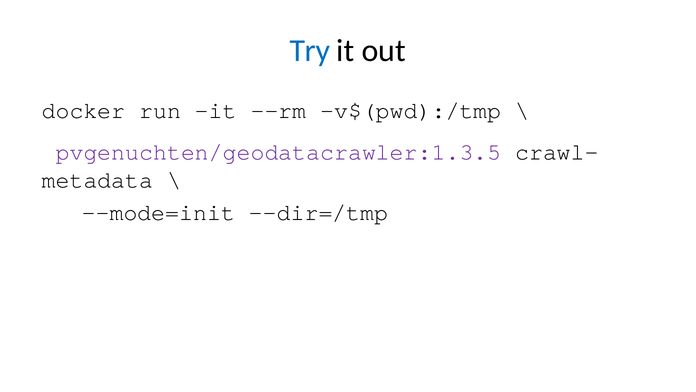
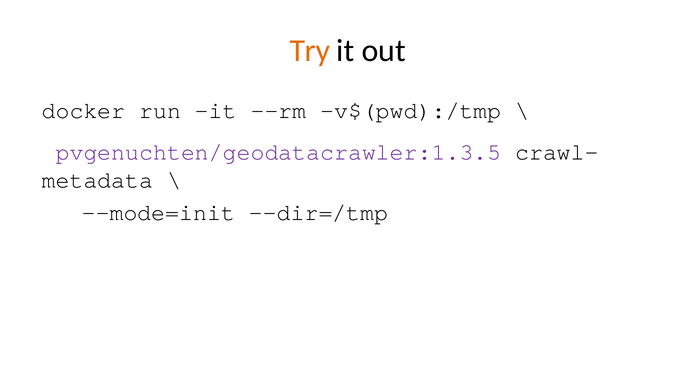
Try colour: blue -> orange (310, 50)
